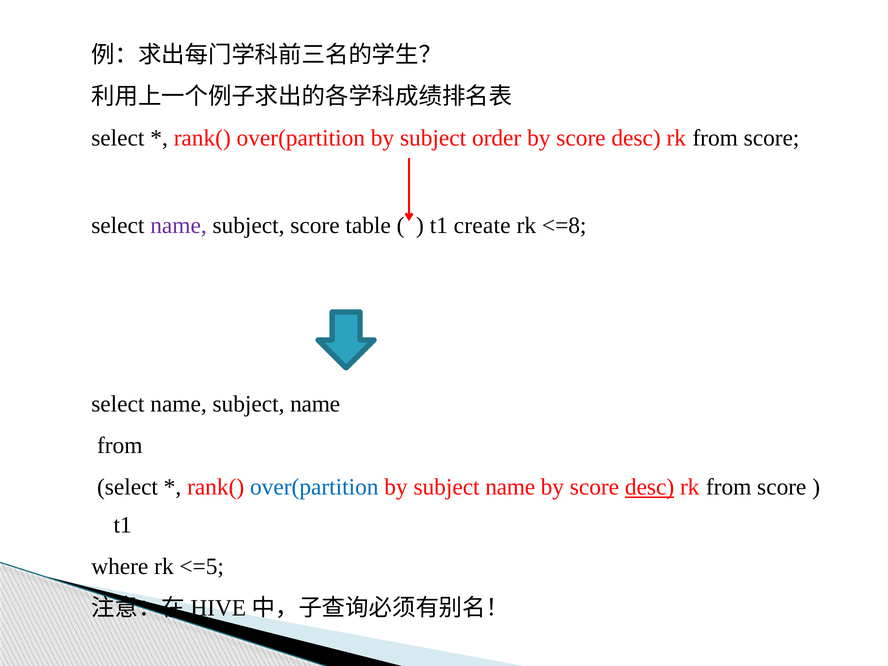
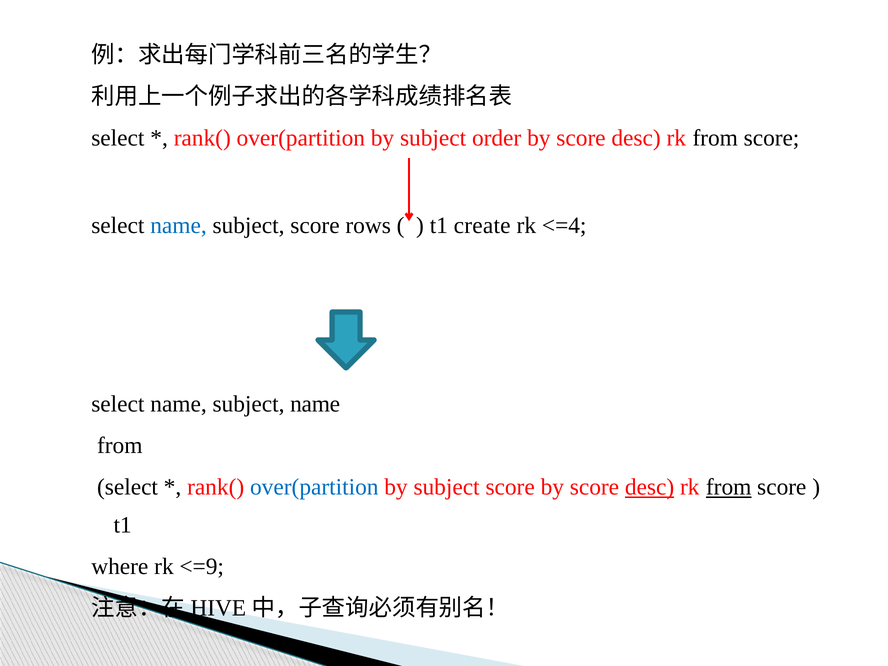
name colour: purple -> blue (179, 225)
table: table -> rows (368, 225)
<=8: <=8 -> <=4 (564, 225)
by subject name: name -> score (510, 487)
from underline: none -> present (729, 487)
<=5: <=5 -> <=9 (202, 567)
